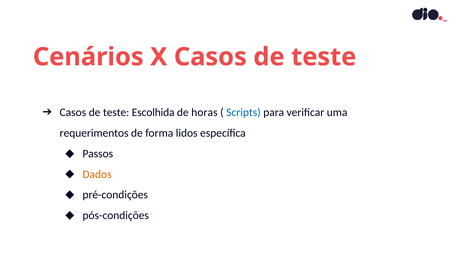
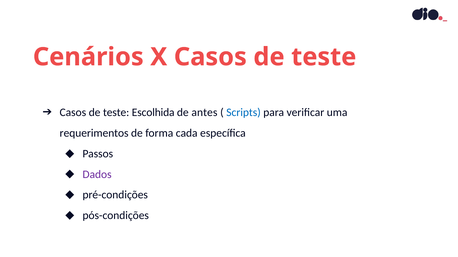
horas: horas -> antes (204, 113)
lidos: lidos -> cada (187, 133)
Dados colour: orange -> purple (97, 175)
